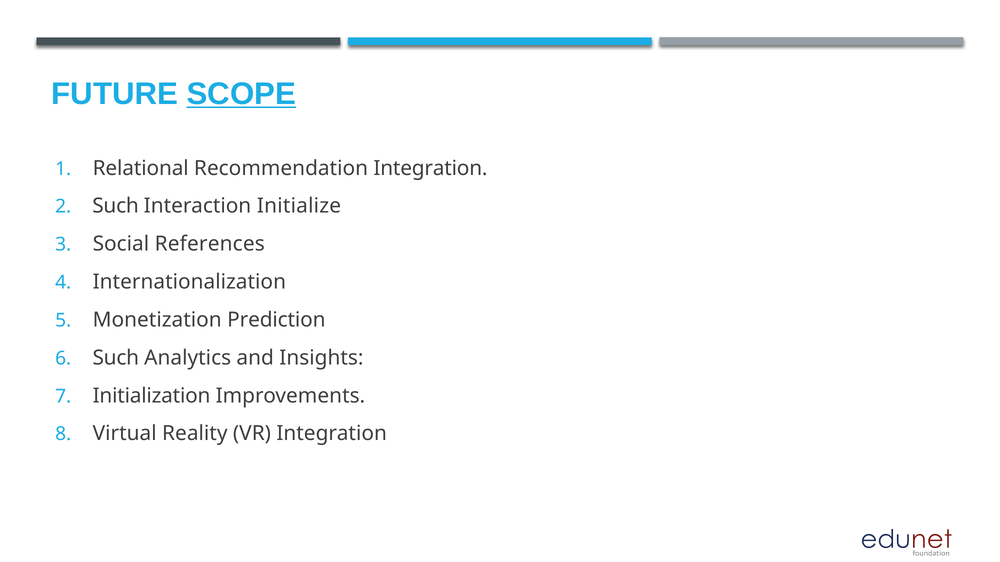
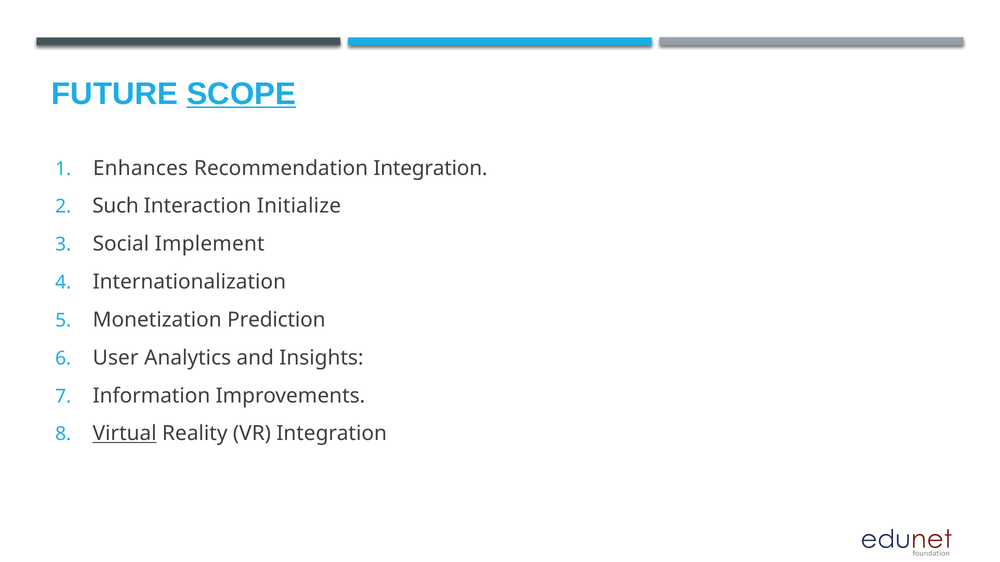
Relational: Relational -> Enhances (141, 168)
References: References -> Implement (210, 244)
Such: Such -> User (116, 358)
Initialization: Initialization -> Information (151, 396)
Virtual underline: none -> present (125, 434)
